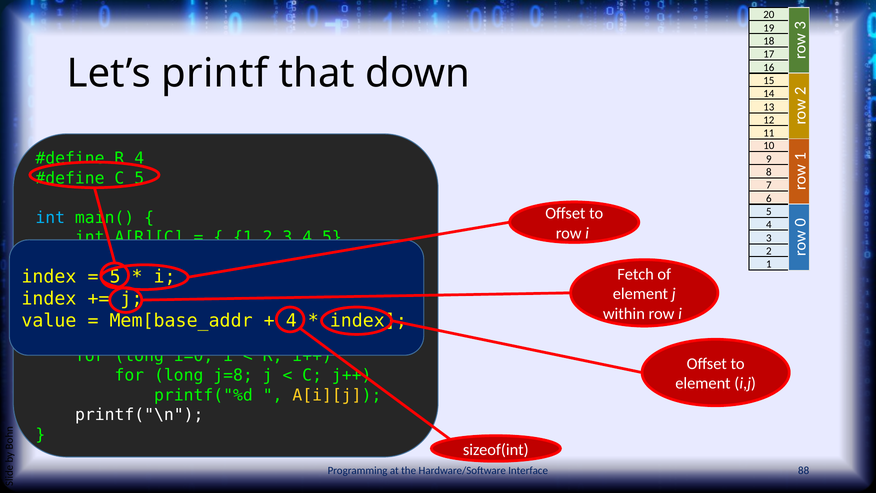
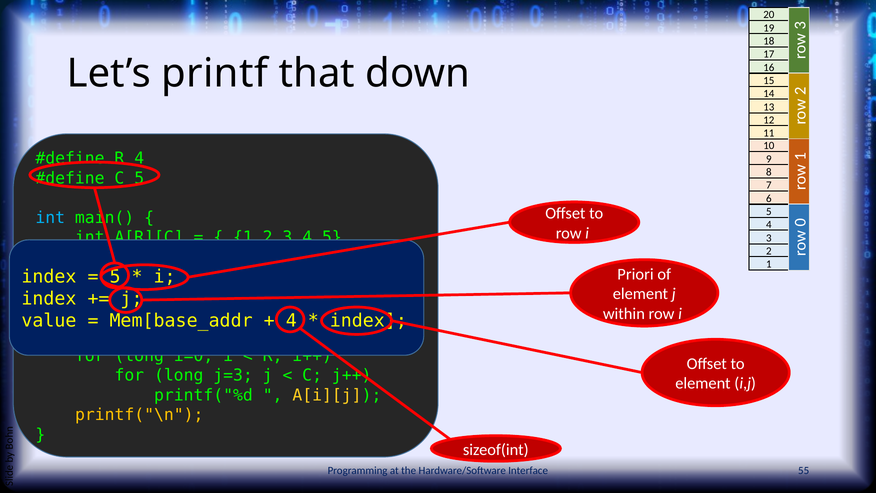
Fetch: Fetch -> Priori (636, 274)
j=8: j=8 -> j=3 (233, 375)
printf("\n colour: white -> yellow (139, 415)
88: 88 -> 55 (804, 470)
